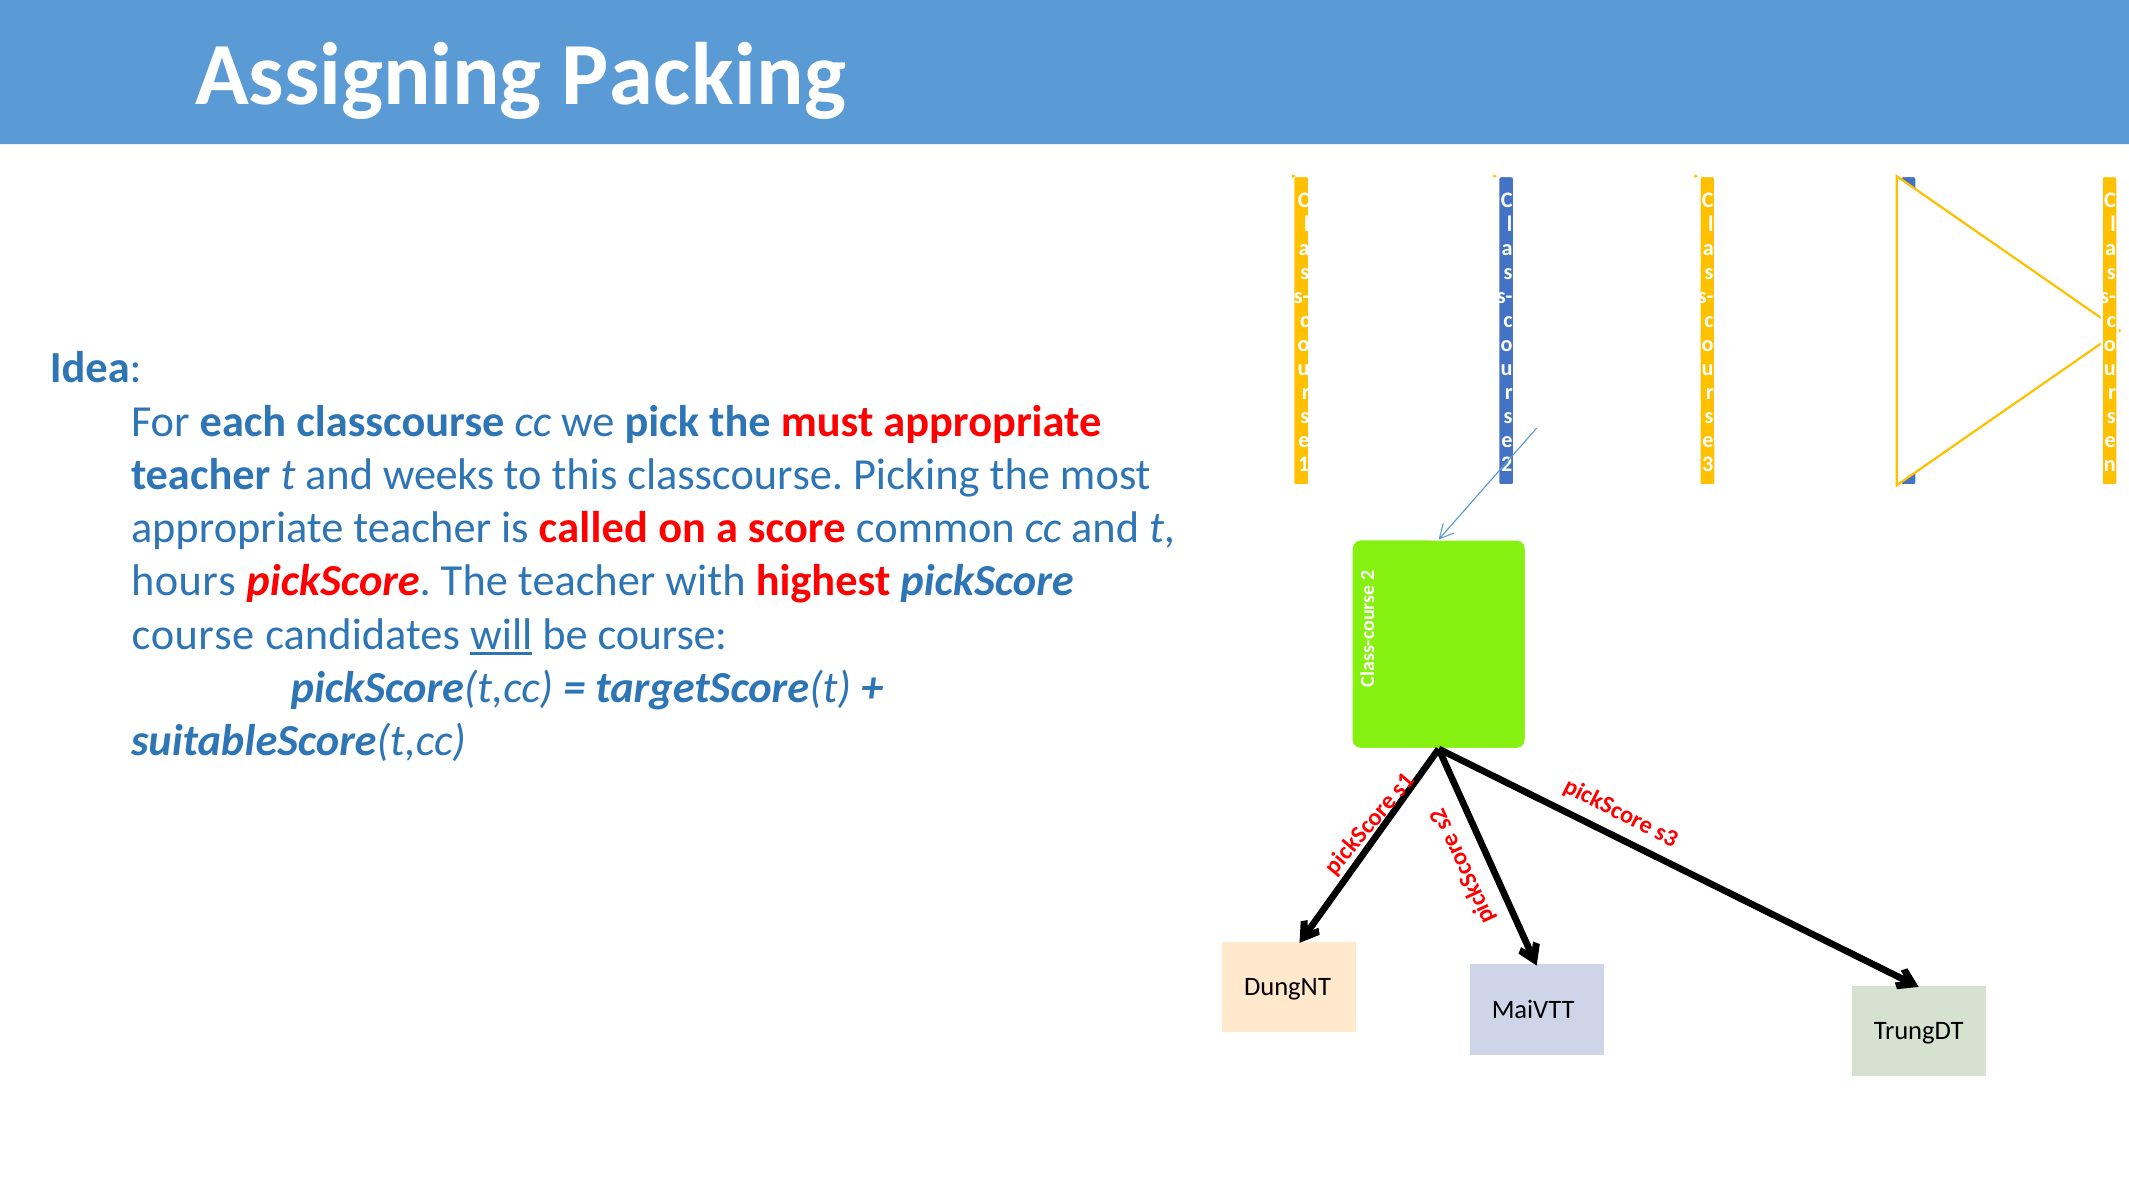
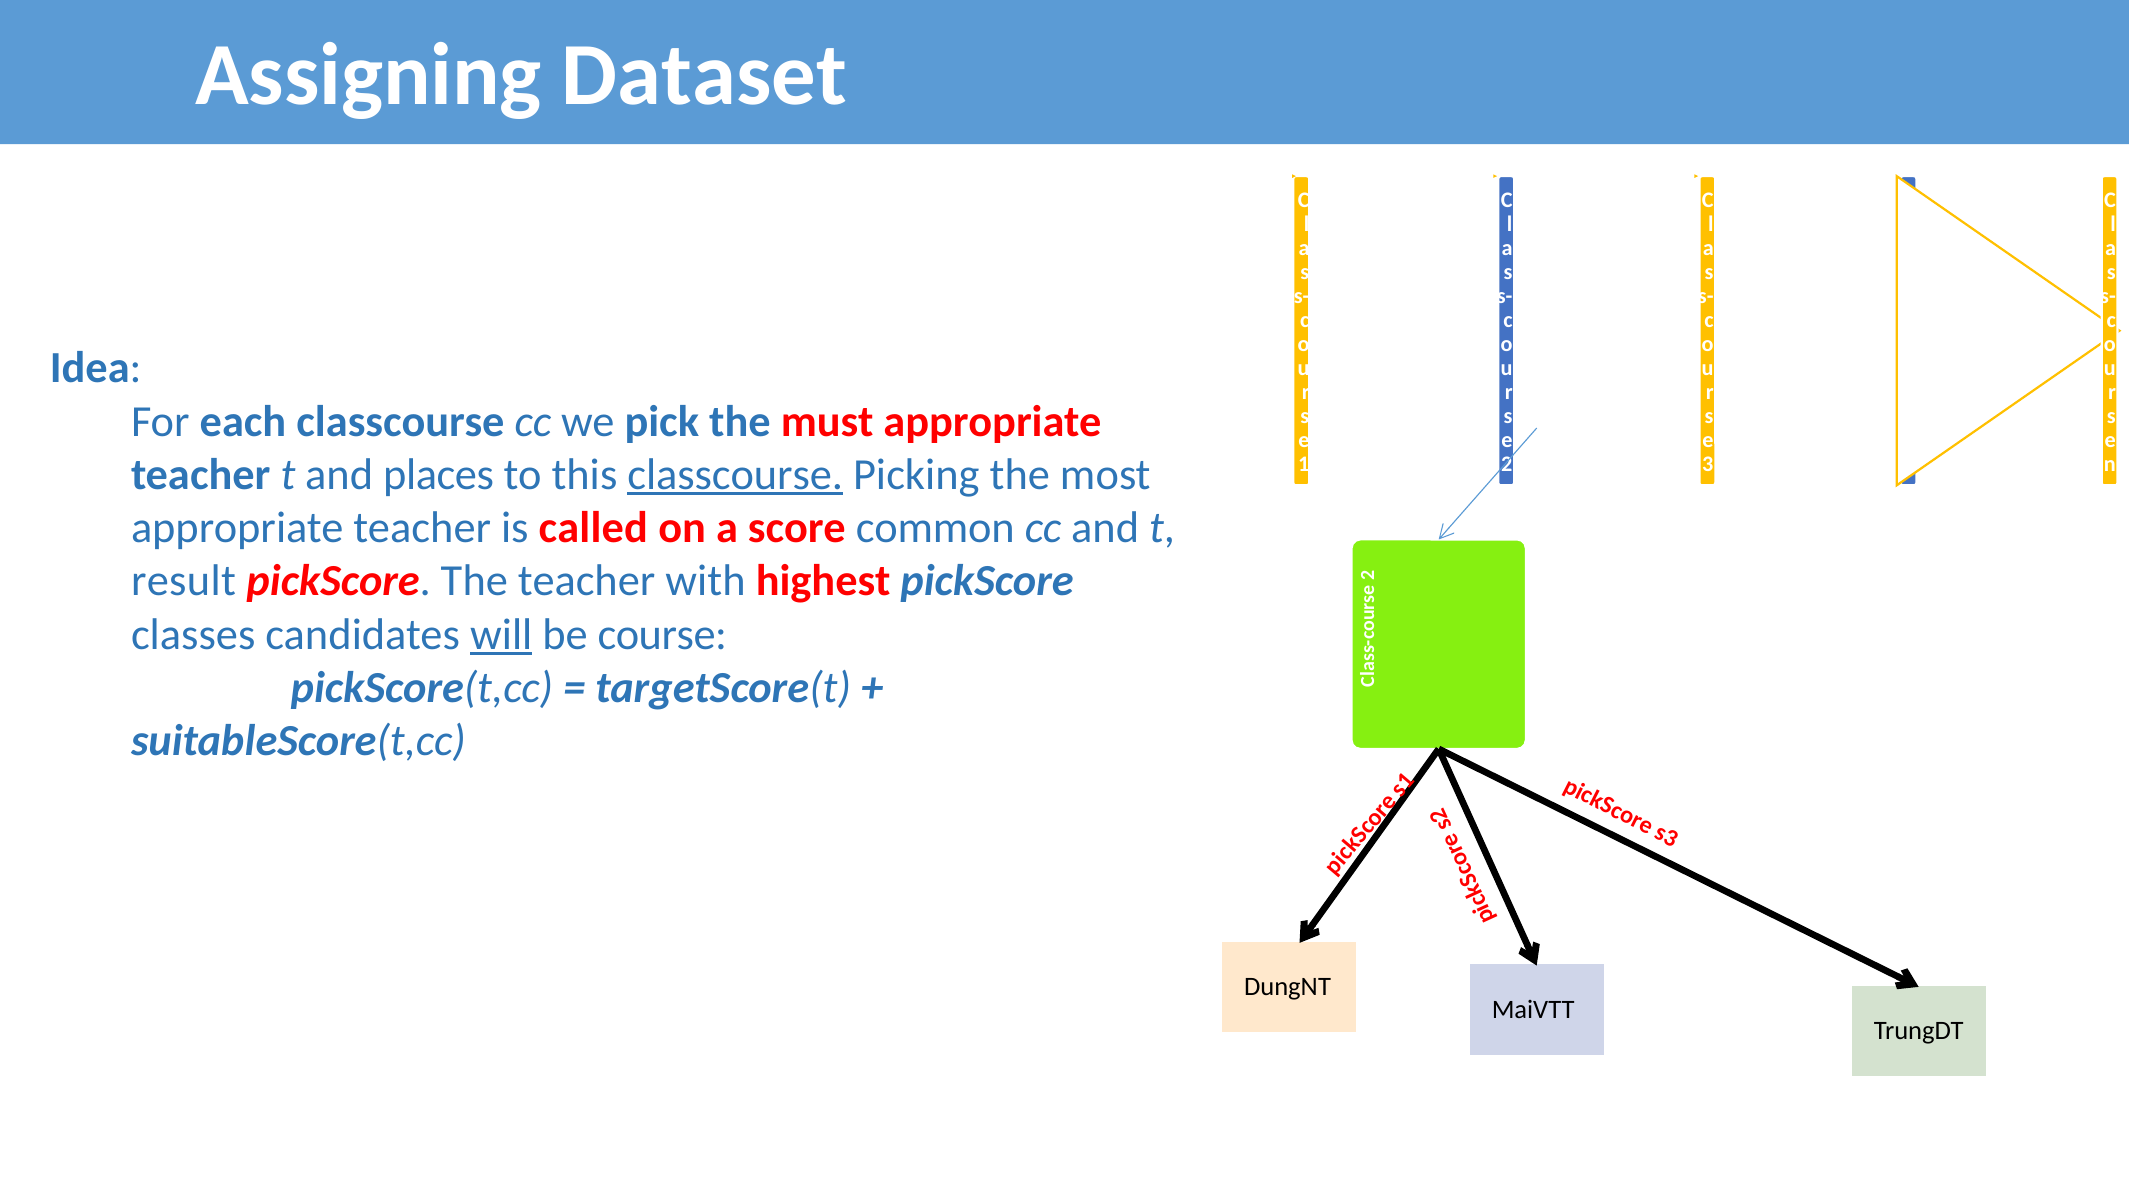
Packing: Packing -> Dataset (704, 75)
weeks: weeks -> places (439, 475)
classcourse underline: none -> present (735, 475)
hours: hours -> result (183, 581)
course: course -> classes (193, 635)
